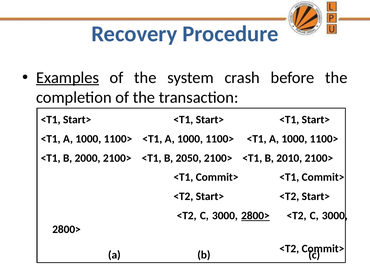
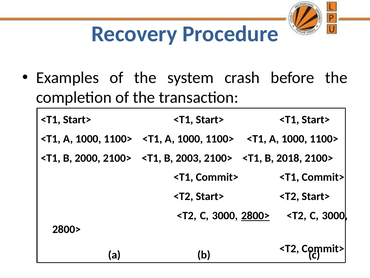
Examples underline: present -> none (68, 78)
2050: 2050 -> 2003 (189, 158)
2010: 2010 -> 2018 (289, 158)
